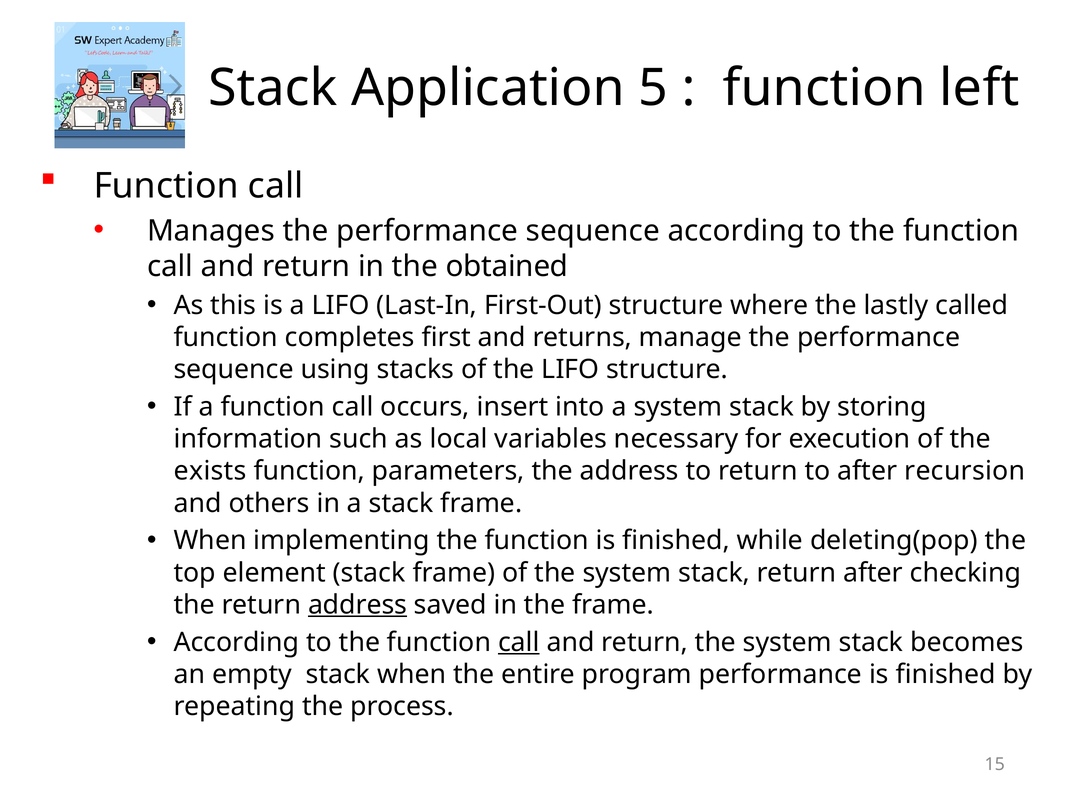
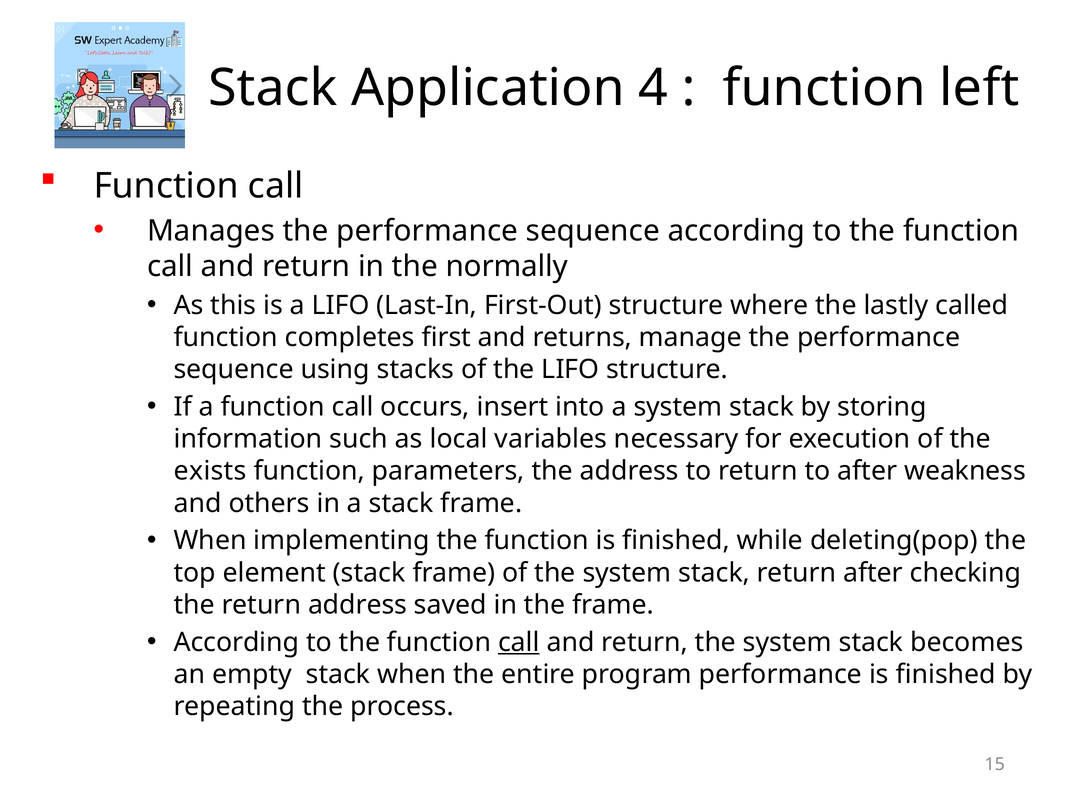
5: 5 -> 4 (653, 88)
obtained: obtained -> normally (507, 266)
recursion: recursion -> weakness (965, 471)
address underline: present -> none (358, 605)
